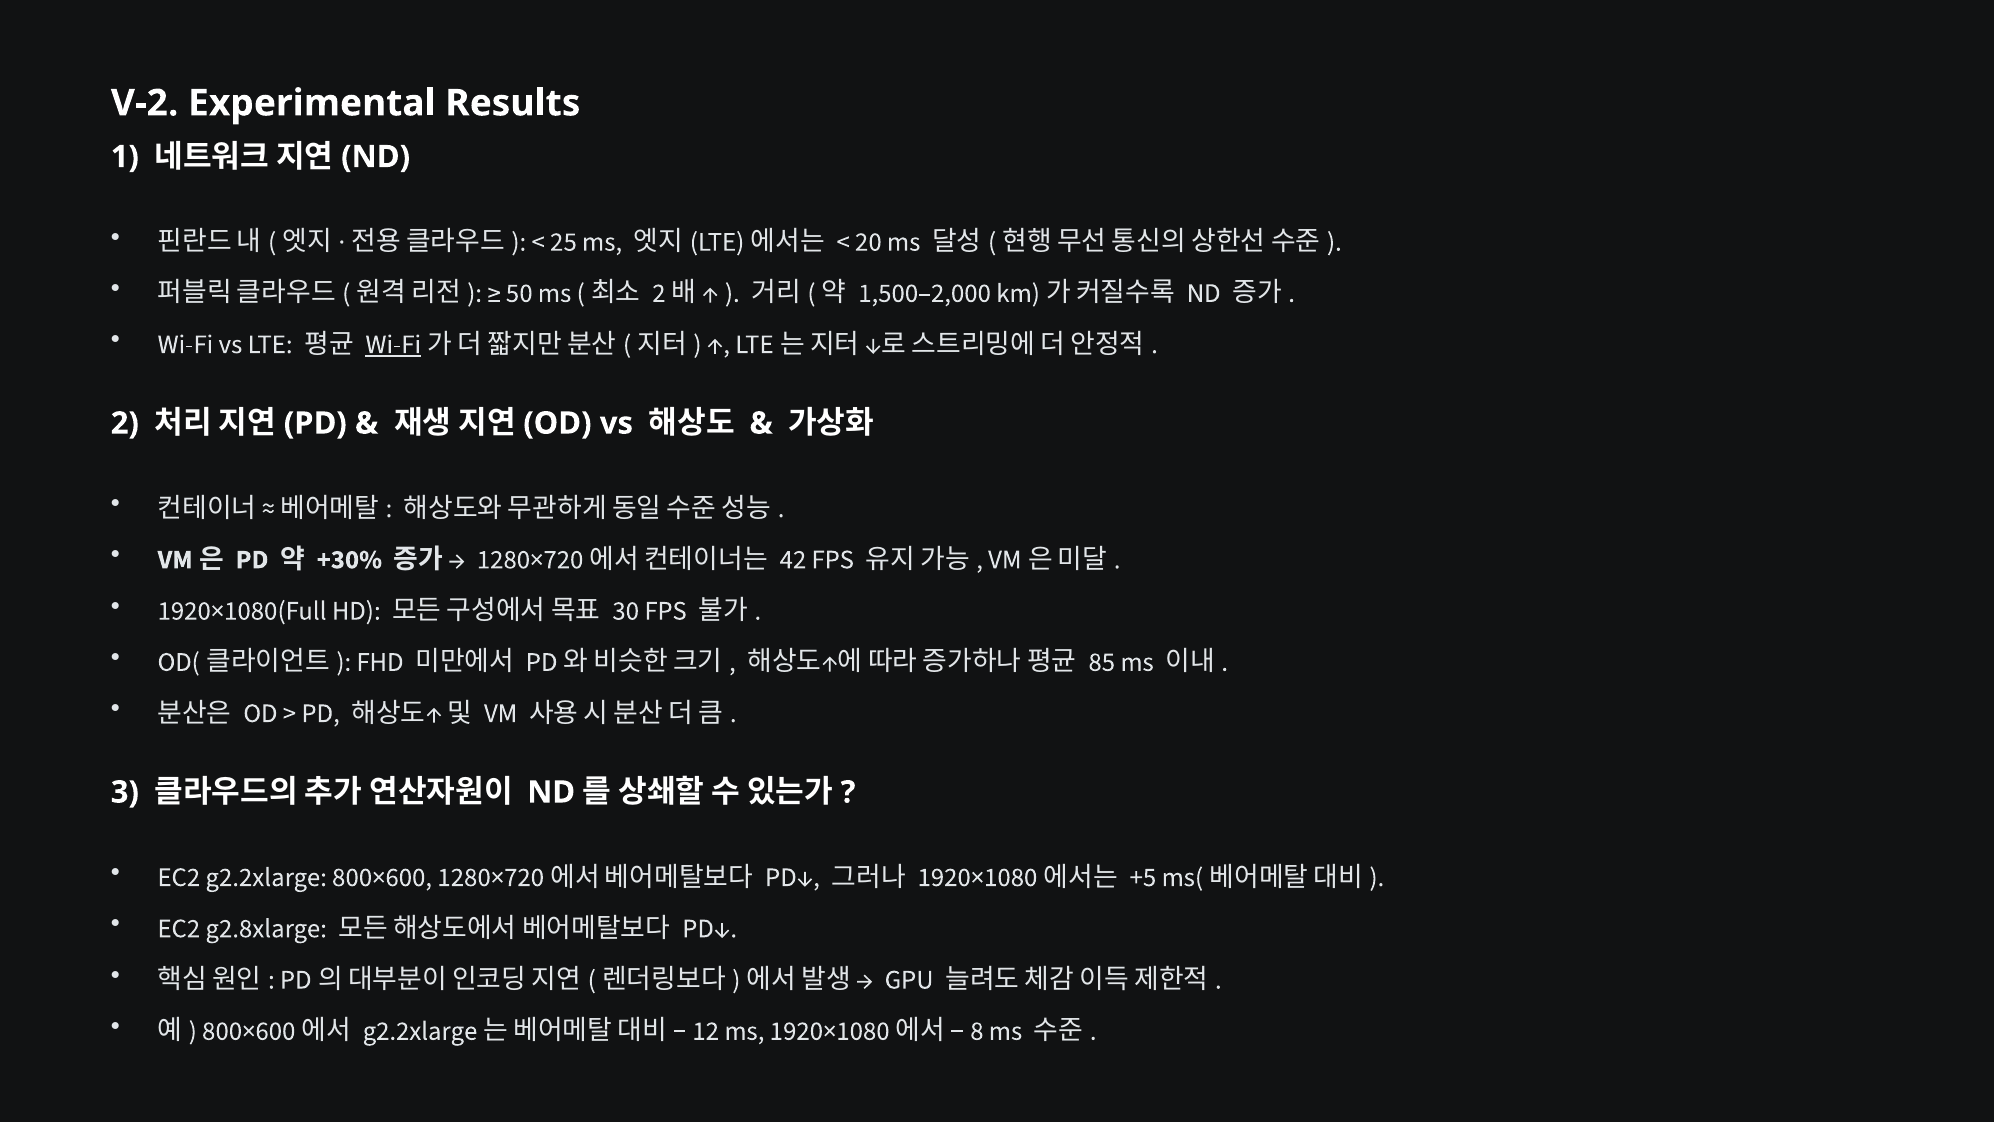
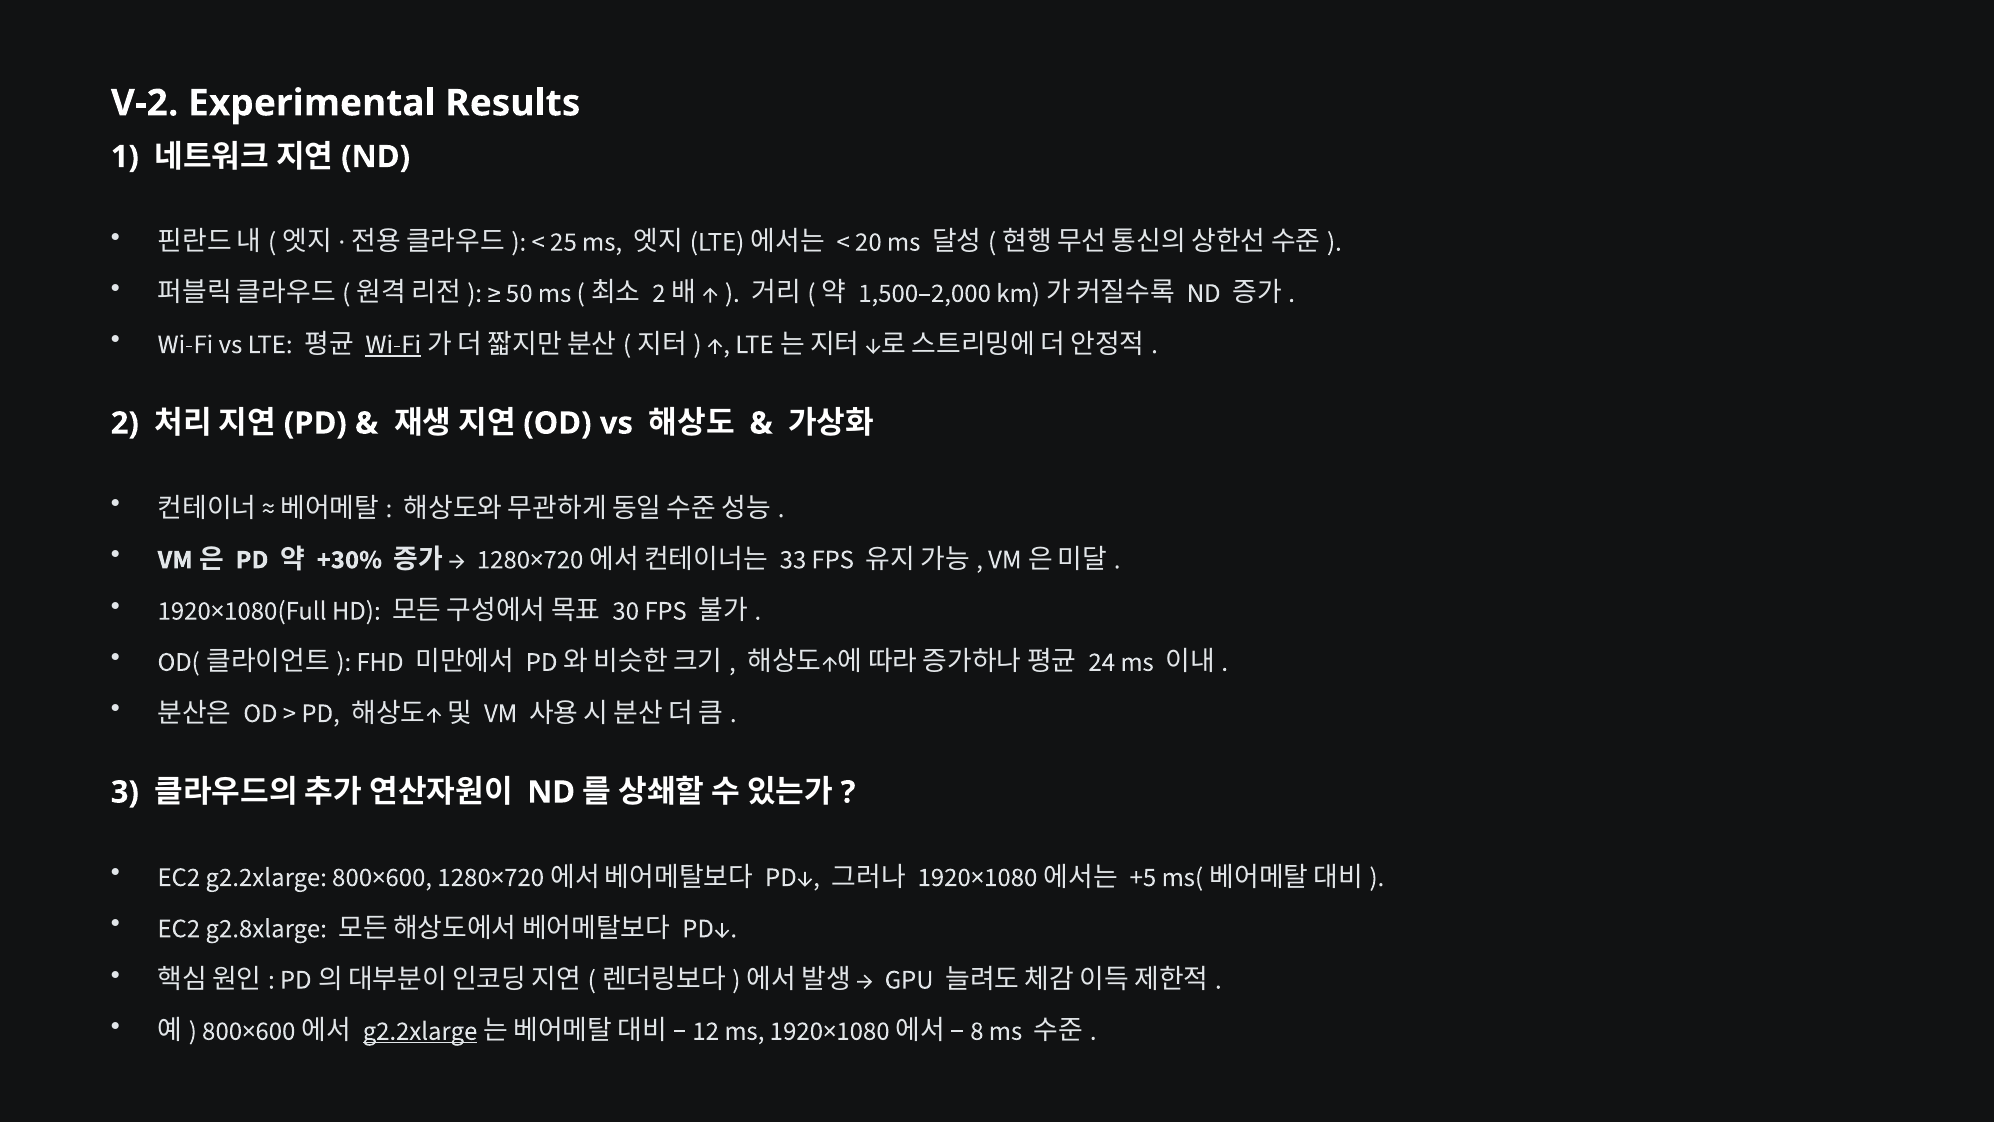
42: 42 -> 33 (793, 559)
85: 85 -> 24 (1102, 662)
g2.2xlarge underline: none -> present (420, 1031)
